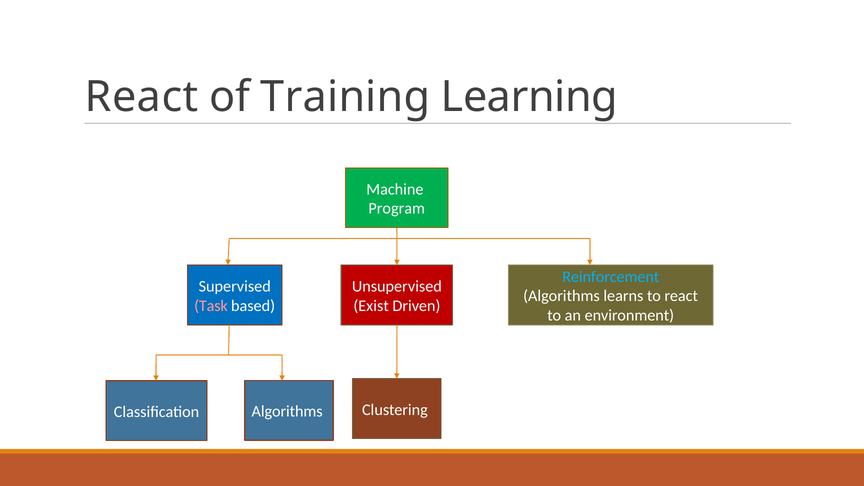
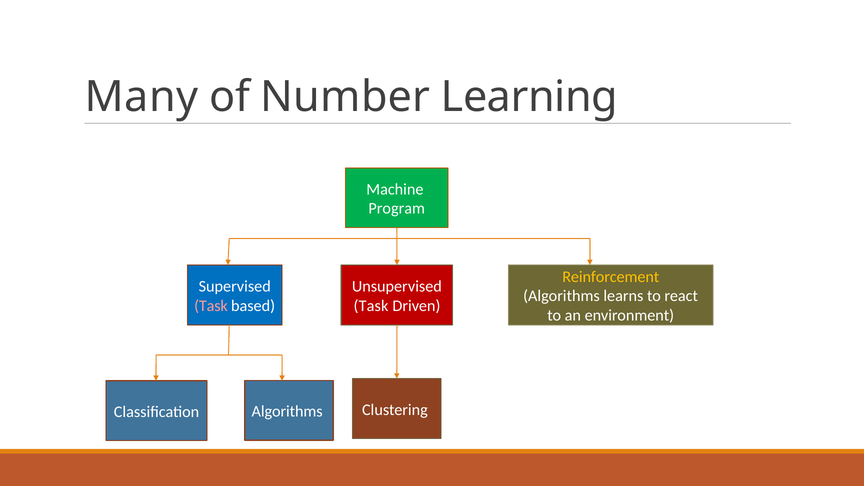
React: React -> Many (142, 97)
Training: Training -> Number (345, 97)
Reinforcement colour: light blue -> yellow (611, 277)
Exist: Exist -> Task (371, 306)
